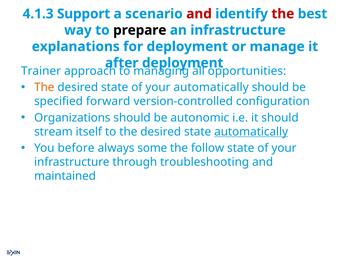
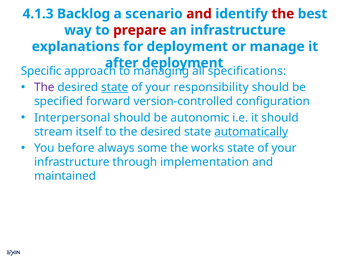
Support: Support -> Backlog (84, 14)
prepare colour: black -> red (140, 30)
Trainer: Trainer -> Specific (41, 71)
opportunities: opportunities -> specifications (247, 71)
The colour: orange -> purple (44, 87)
state underline: none -> present (115, 87)
your automatically: automatically -> responsibility (211, 87)
Organizations: Organizations -> Interpersonal (72, 117)
follow: follow -> works (208, 148)
troubleshooting: troubleshooting -> implementation (205, 162)
